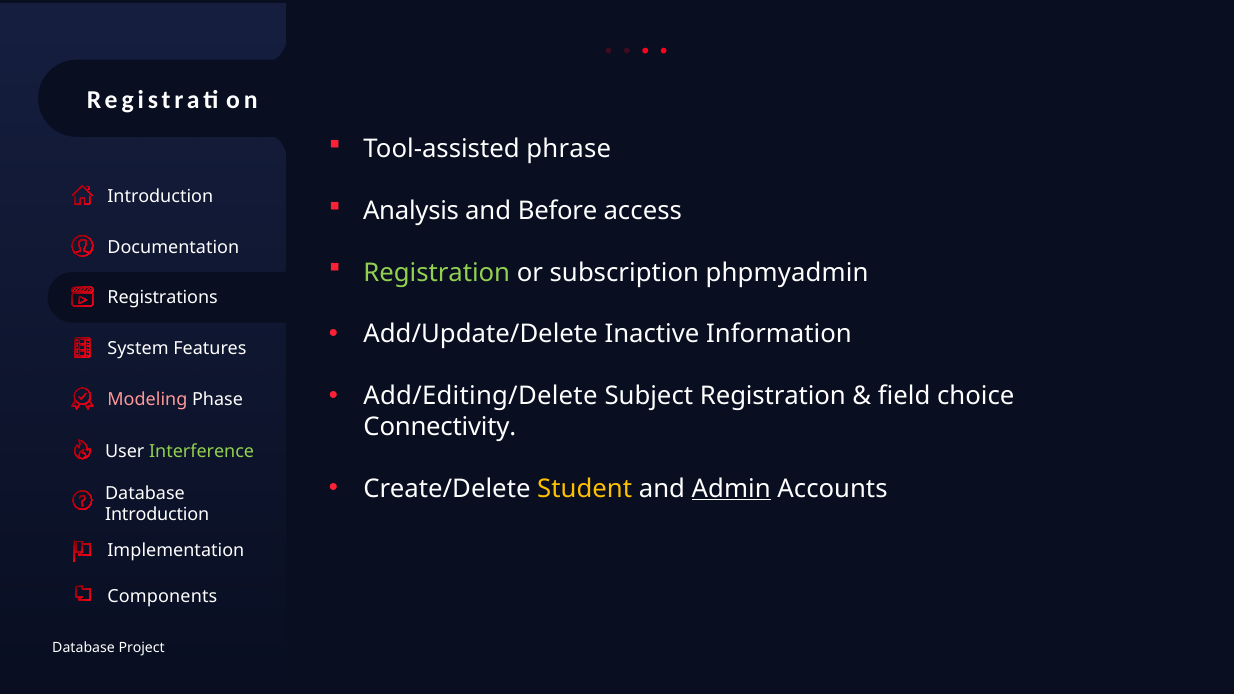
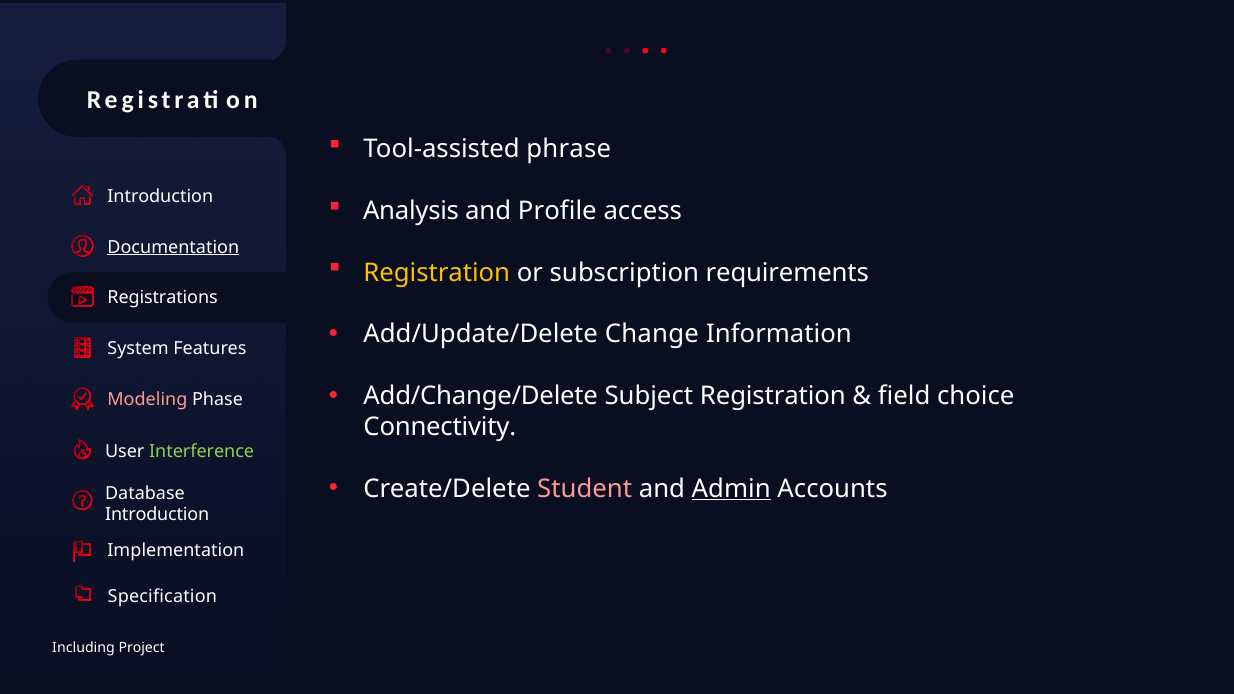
Before: Before -> Profile (557, 211)
Documentation underline: none -> present (173, 247)
Registration colour: light green -> yellow (437, 273)
phpmyadmin: phpmyadmin -> requirements (787, 273)
Inactive: Inactive -> Change (652, 334)
Add/Editing/Delete: Add/Editing/Delete -> Add/Change/Delete (481, 396)
Student colour: yellow -> pink (585, 489)
Components: Components -> Specification (162, 597)
Database: Database -> Including (84, 648)
